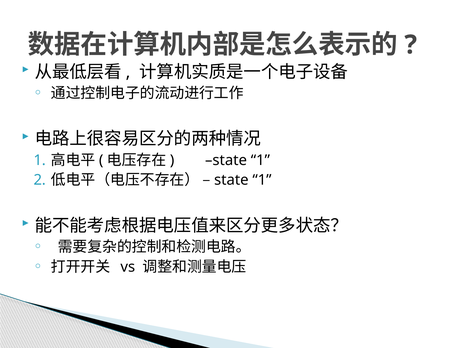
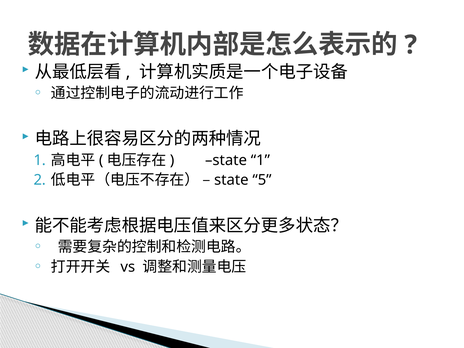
1: 1 -> 5 (262, 180)
